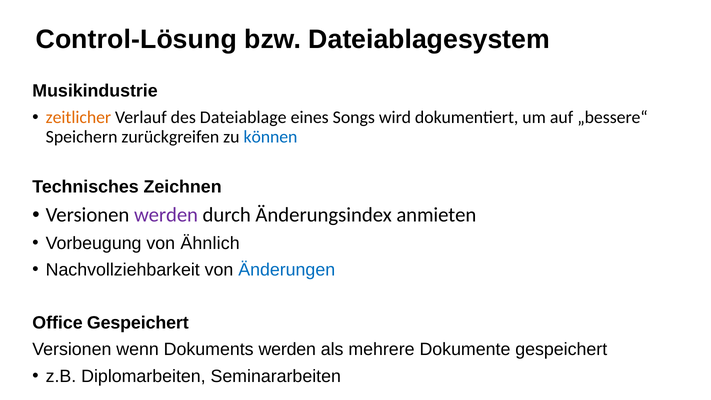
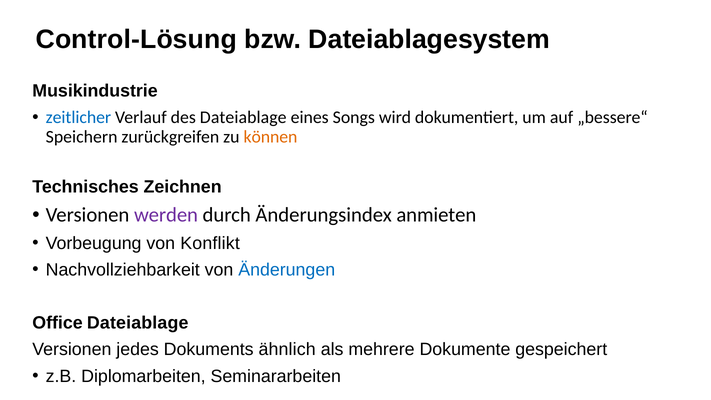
zeitlicher colour: orange -> blue (78, 118)
können colour: blue -> orange (270, 137)
Ähnlich: Ähnlich -> Konflikt (210, 243)
Office Gespeichert: Gespeichert -> Dateiablage (138, 323)
wenn: wenn -> jedes (138, 350)
Dokuments werden: werden -> ähnlich (287, 350)
